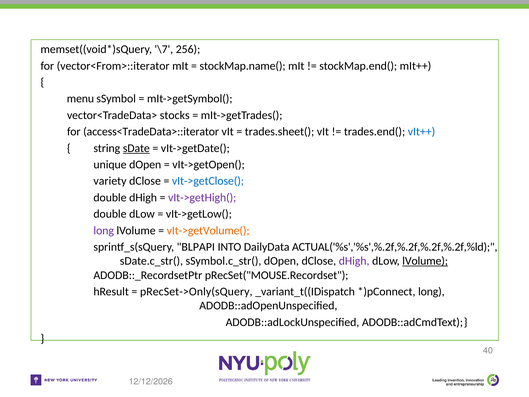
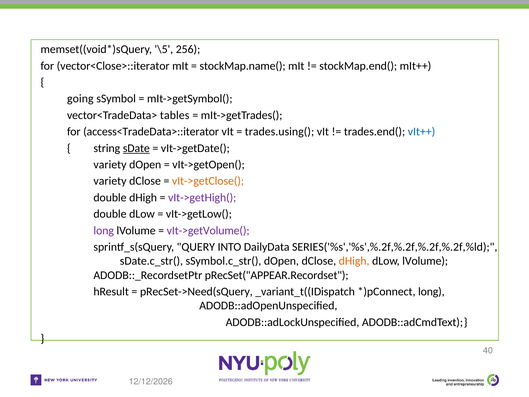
\7: \7 -> \5 (164, 49)
vector<From>::iterator: vector<From>::iterator -> vector<Close>::iterator (113, 66)
menu: menu -> going (80, 99)
stocks: stocks -> tables (175, 115)
trades.sheet(: trades.sheet( -> trades.using( (279, 132)
unique: unique -> variety (110, 165)
vIt->getClose( colour: blue -> orange (208, 181)
vIt->getVolume( colour: orange -> purple (208, 230)
BLPAPI: BLPAPI -> QUERY (196, 247)
ACTUAL('%s','%s',%.2f,%.2f,%.2f,%.2f,%ld: ACTUAL('%s','%s',%.2f,%.2f,%.2f,%.2f,%ld -> SERIES('%s','%s',%.2f,%.2f,%.2f,%.2f,%ld (395, 247)
dHigh colour: purple -> orange (354, 261)
lVolume underline: present -> none (425, 261)
pRecSet("MOUSE.Recordset: pRecSet("MOUSE.Recordset -> pRecSet("APPEAR.Recordset (277, 275)
pRecSet->Only(sQuery: pRecSet->Only(sQuery -> pRecSet->Need(sQuery (196, 291)
